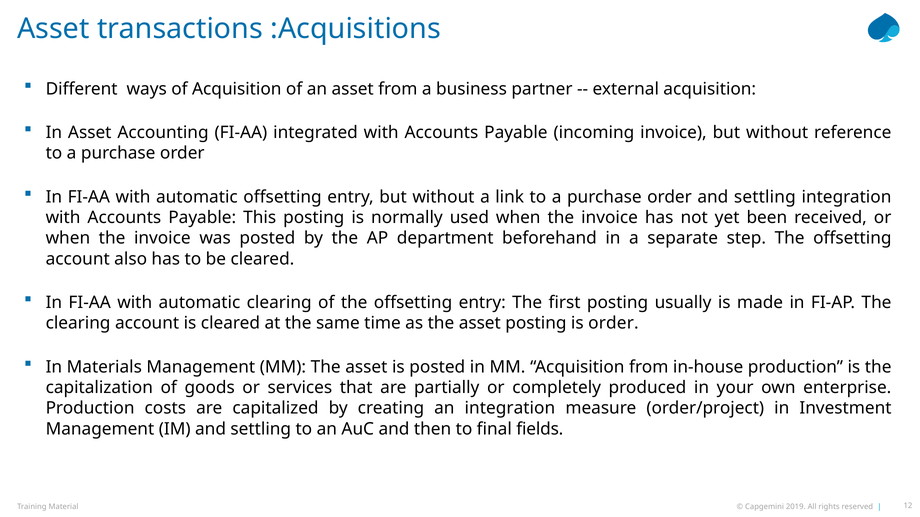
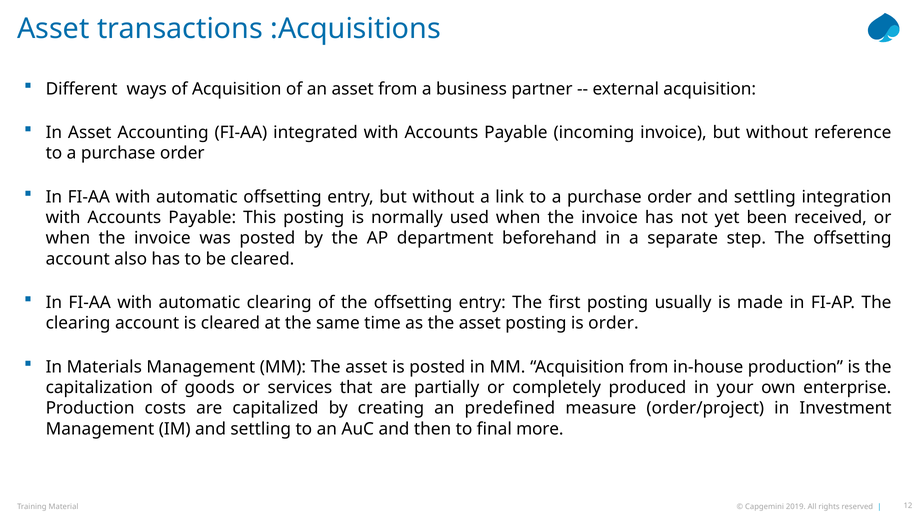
an integration: integration -> predefined (510, 409)
fields: fields -> more (540, 429)
